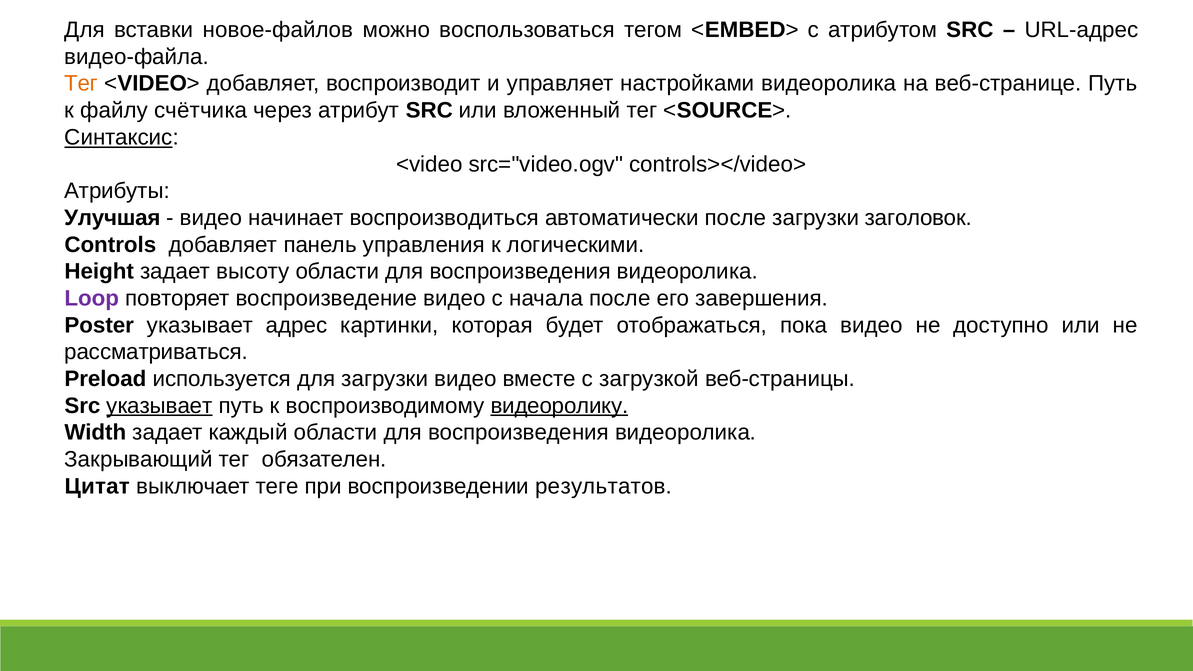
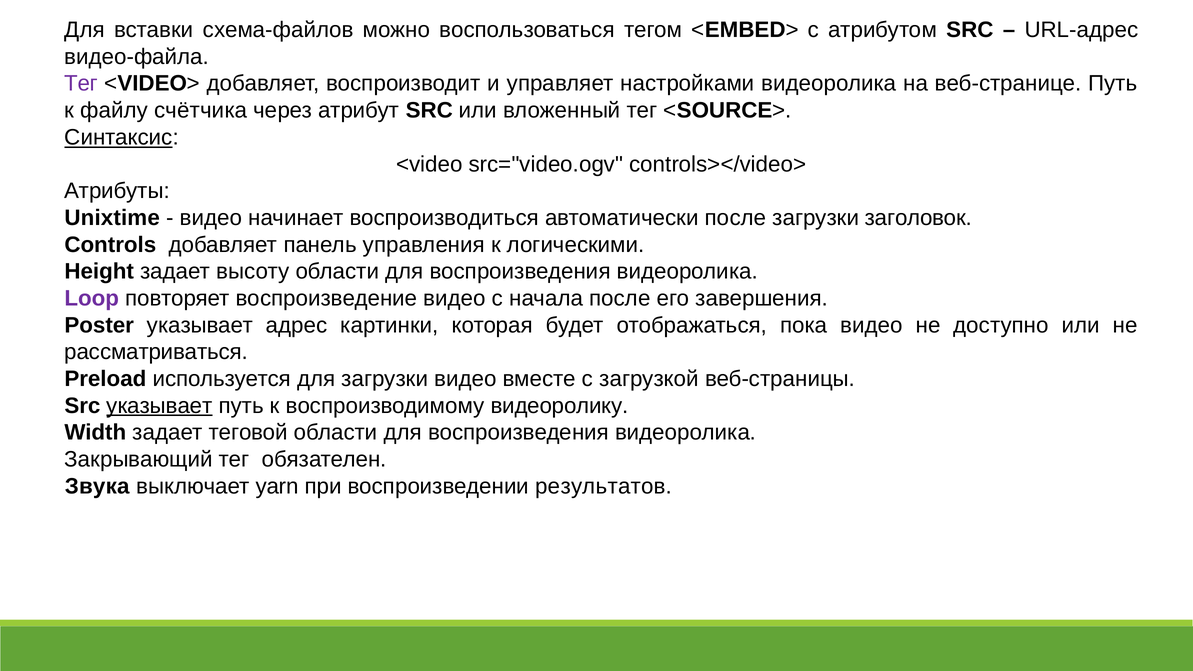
новое-файлов: новое-файлов -> схема-файлов (278, 30)
Тег colour: orange -> purple (81, 84)
Улучшая: Улучшая -> Unixtime (112, 218)
видеоролику underline: present -> none (559, 406)
каждый: каждый -> теговой (248, 433)
Цитат: Цитат -> Звука (97, 486)
теге: теге -> yarn (277, 486)
